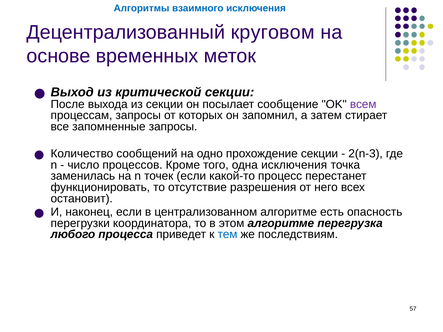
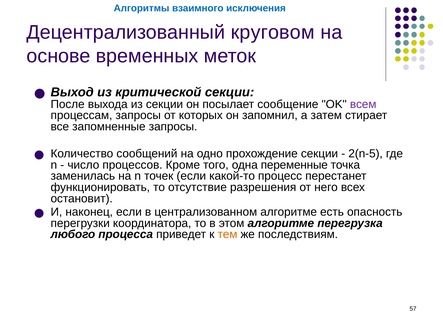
2(n-3: 2(n-3 -> 2(n-5 (366, 154)
одна исключения: исключения -> переменные (294, 165)
тем colour: blue -> orange (227, 235)
